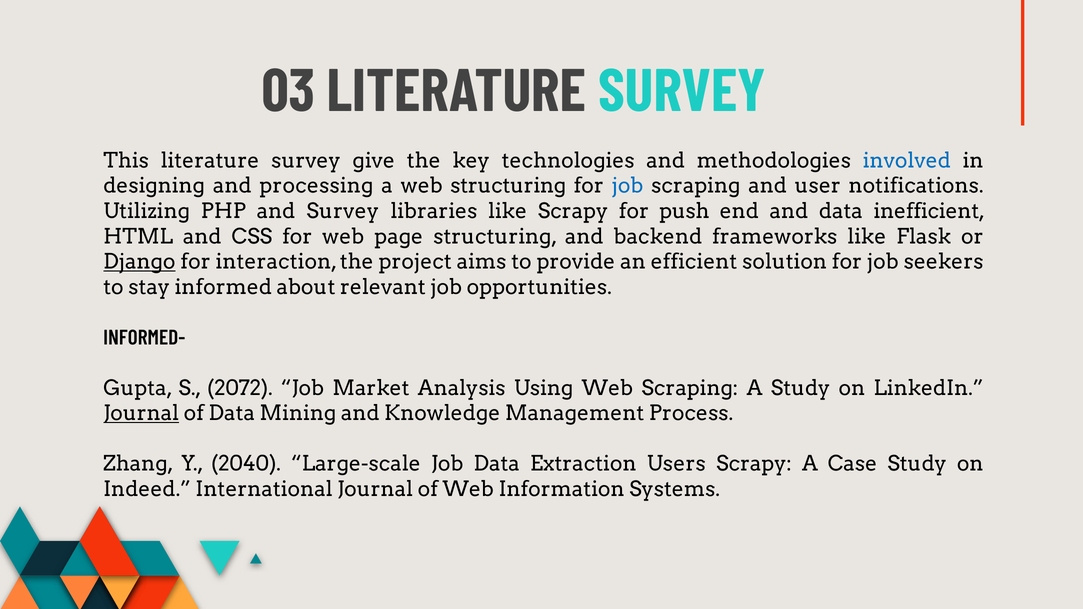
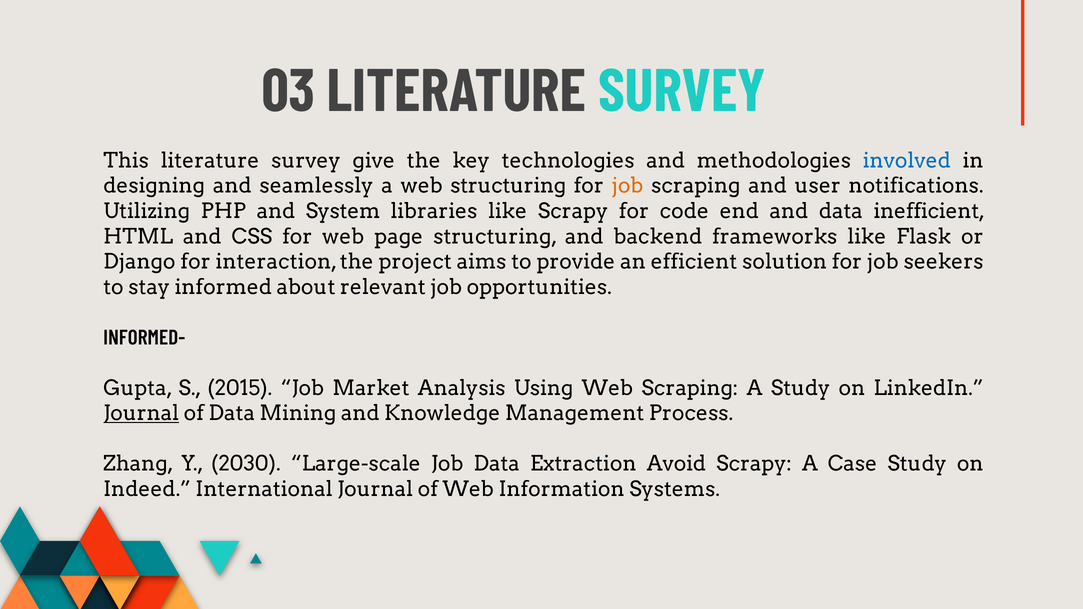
processing: processing -> seamlessly (316, 186)
job colour: blue -> orange (628, 186)
and Survey: Survey -> System (343, 211)
push: push -> code (684, 211)
Django underline: present -> none (139, 262)
2072: 2072 -> 2015 (240, 388)
2040: 2040 -> 2030 (246, 464)
Users: Users -> Avoid (676, 464)
